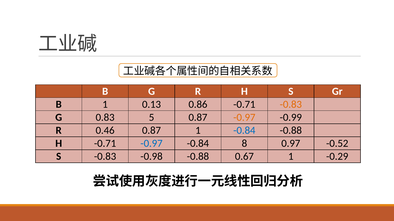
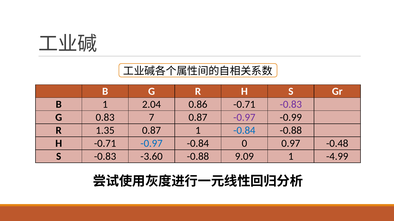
0.13: 0.13 -> 2.04 (152, 105)
-0.83 colour: orange -> purple (291, 105)
5: 5 -> 7 (152, 118)
-0.97 colour: orange -> purple (244, 118)
0.46: 0.46 -> 1.35 (105, 131)
8: 8 -> 0 (244, 144)
-0.52: -0.52 -> -0.48 (337, 144)
-0.98: -0.98 -> -3.60 (152, 157)
0.67: 0.67 -> 9.09 (244, 157)
-0.29: -0.29 -> -4.99 (337, 157)
